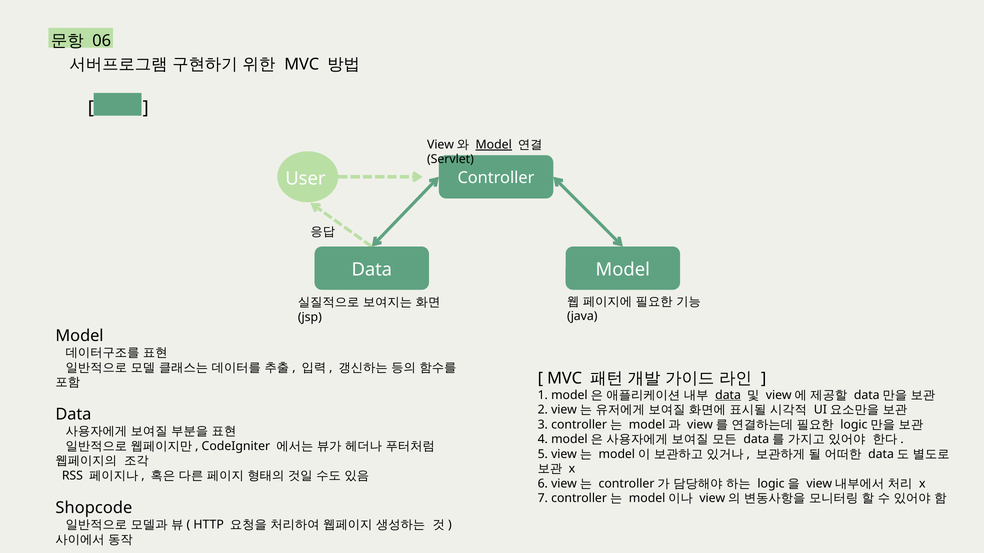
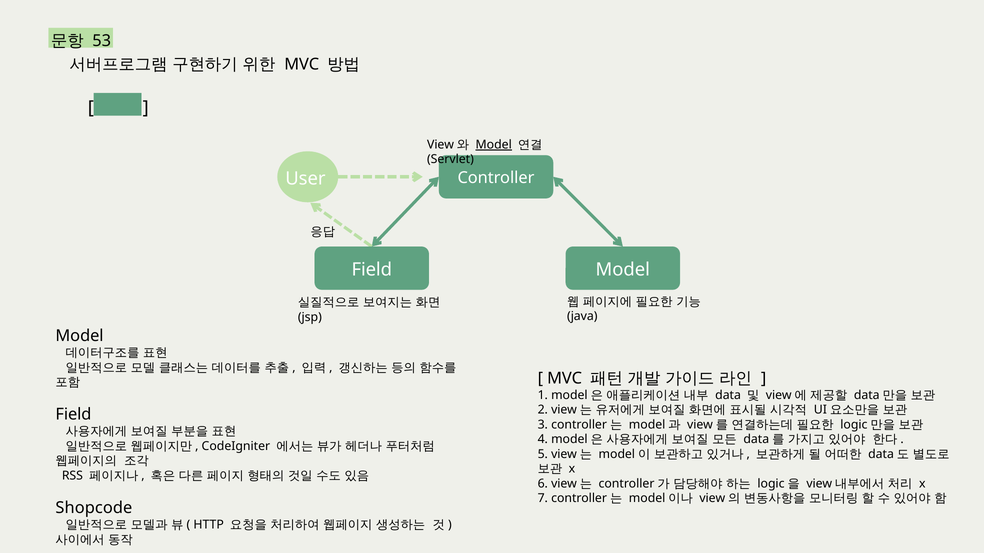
06: 06 -> 53 (102, 41)
Data: Data -> Field (372, 270)
data underline: present -> none (728, 395)
Data: Data -> Field (73, 415)
